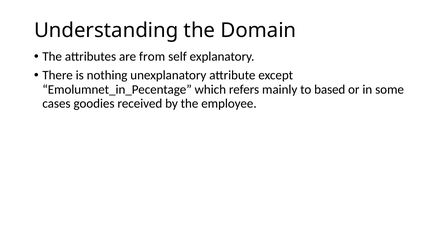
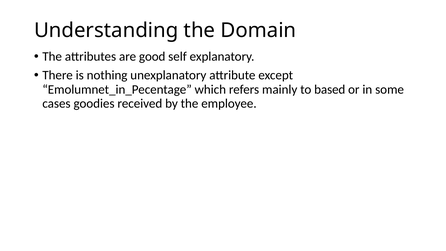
from: from -> good (152, 57)
